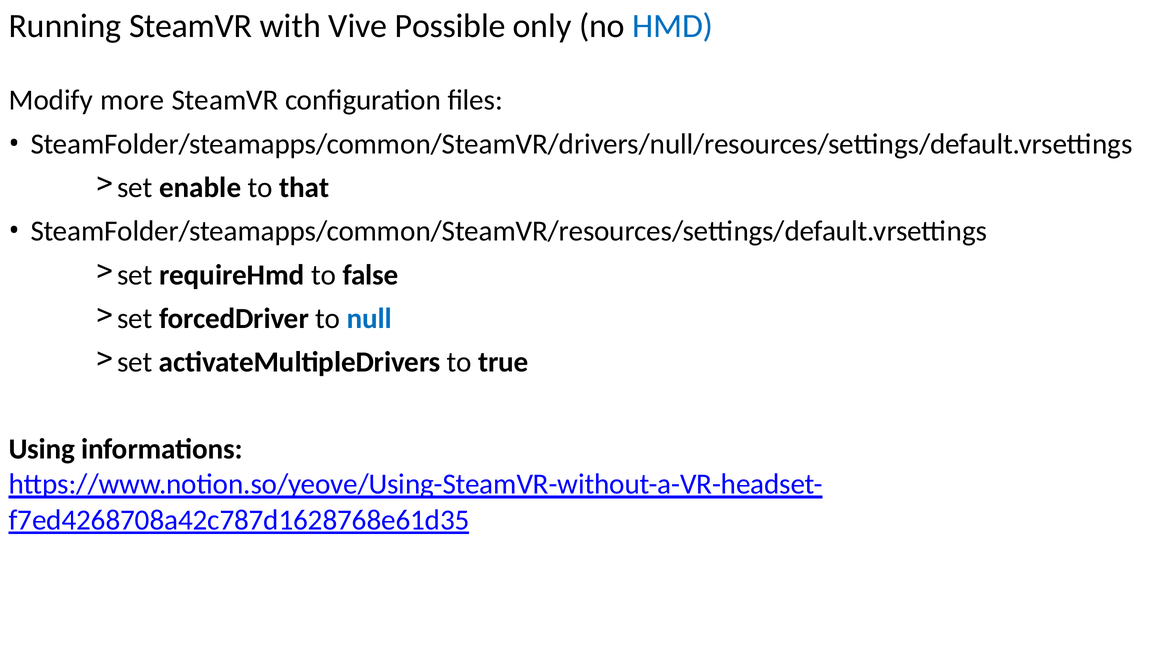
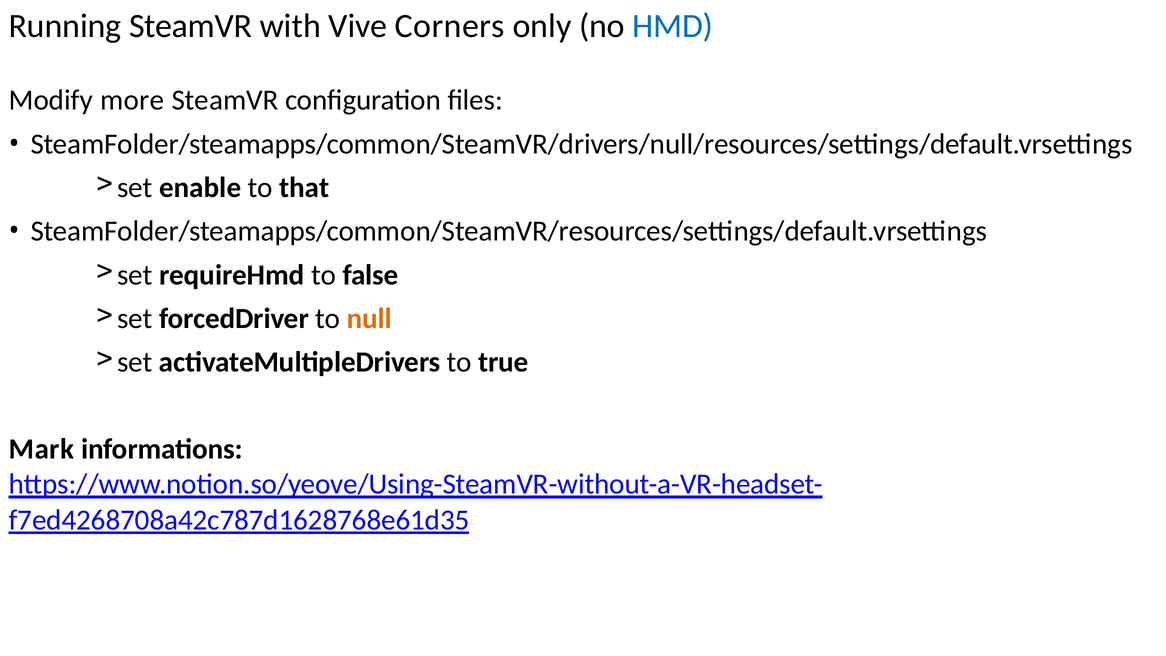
Possible: Possible -> Corners (450, 26)
null colour: blue -> orange (369, 319)
Using: Using -> Mark (42, 449)
